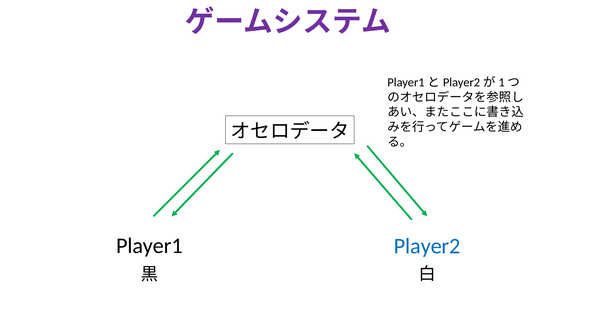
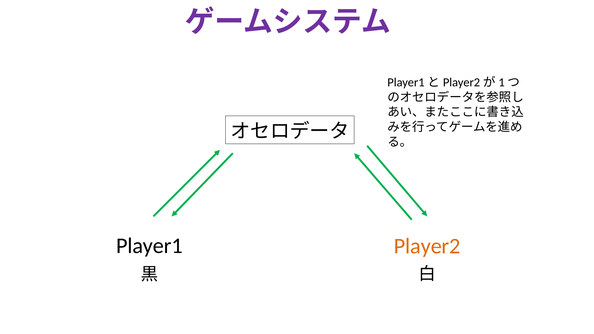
Player2 colour: blue -> orange (427, 246)
